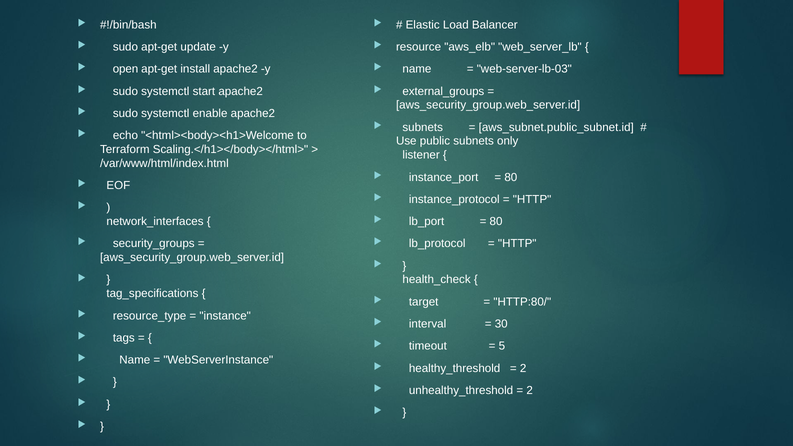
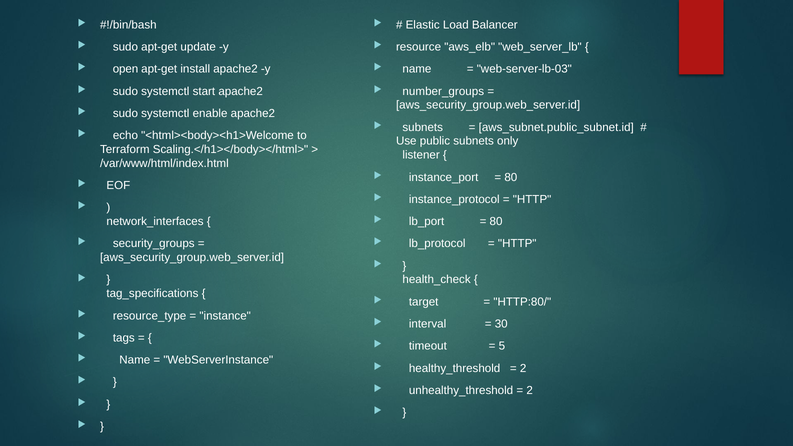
external_groups: external_groups -> number_groups (443, 91)
